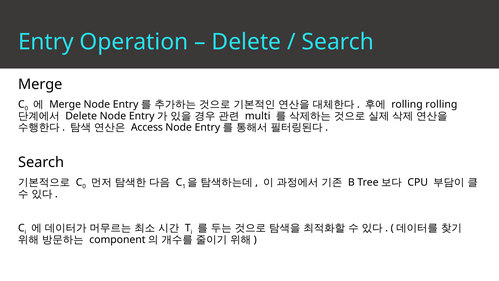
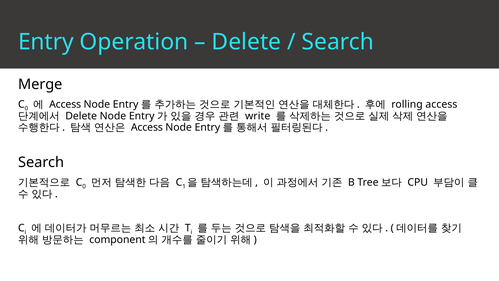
Merge: Merge -> Access (65, 104)
rolling rolling: rolling -> access (441, 104)
multi: multi -> write (258, 116)
